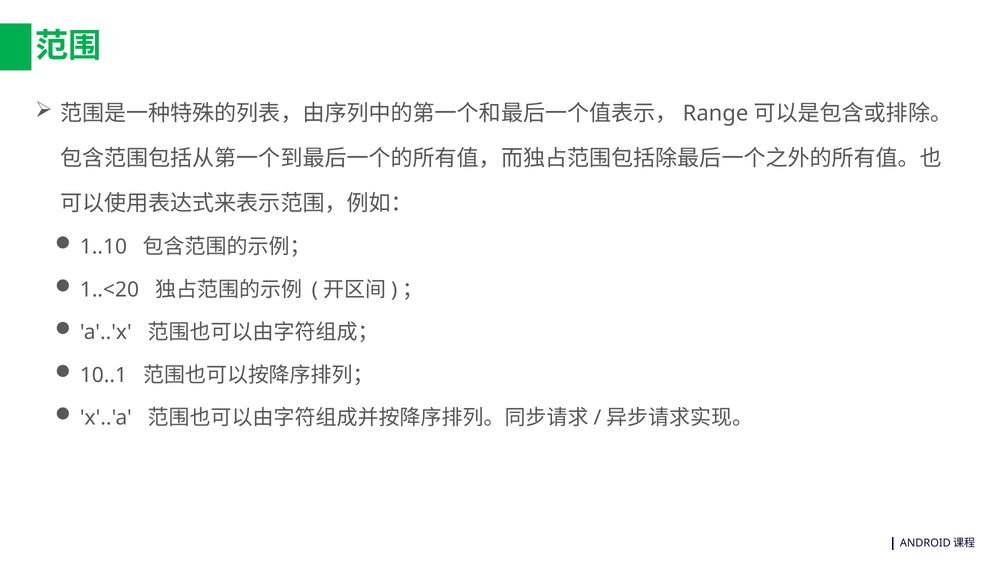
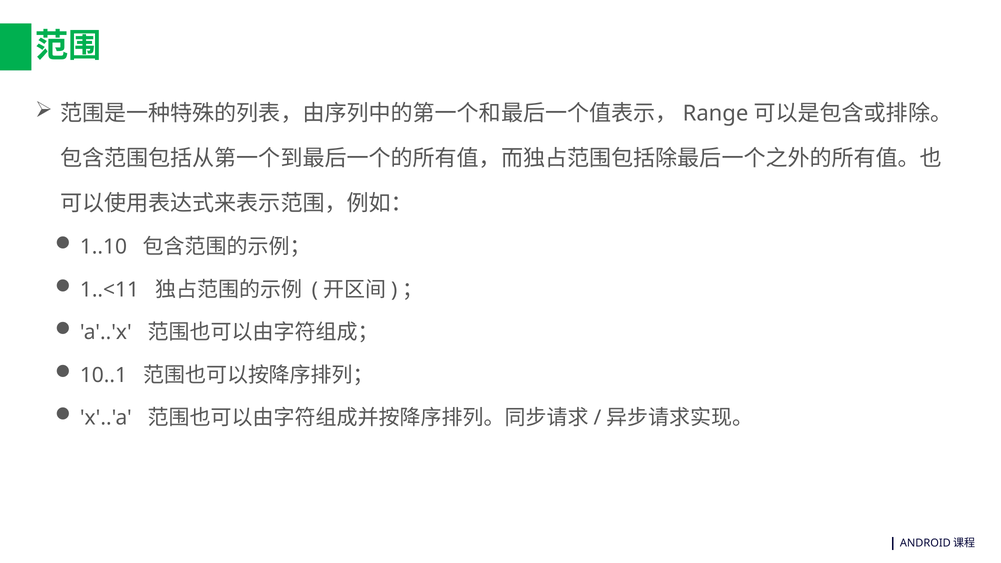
1..<20: 1..<20 -> 1..<11 (109, 290)
